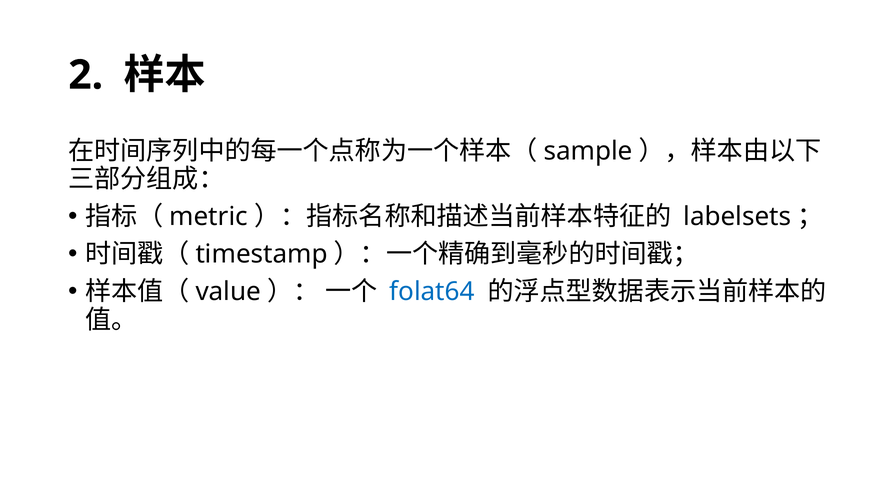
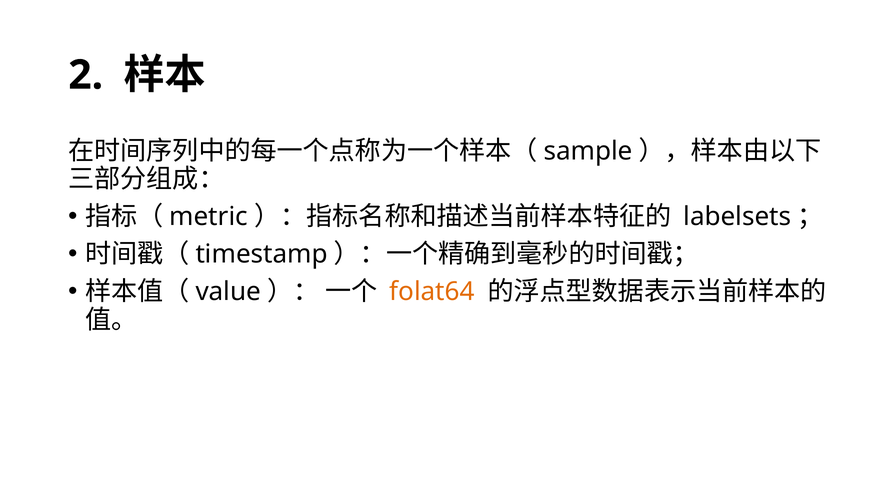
folat64 colour: blue -> orange (432, 292)
